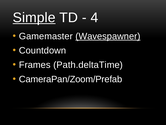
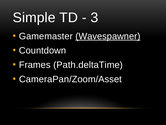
Simple underline: present -> none (34, 18)
4: 4 -> 3 (94, 18)
CameraPan/Zoom/Prefab: CameraPan/Zoom/Prefab -> CameraPan/Zoom/Asset (70, 79)
